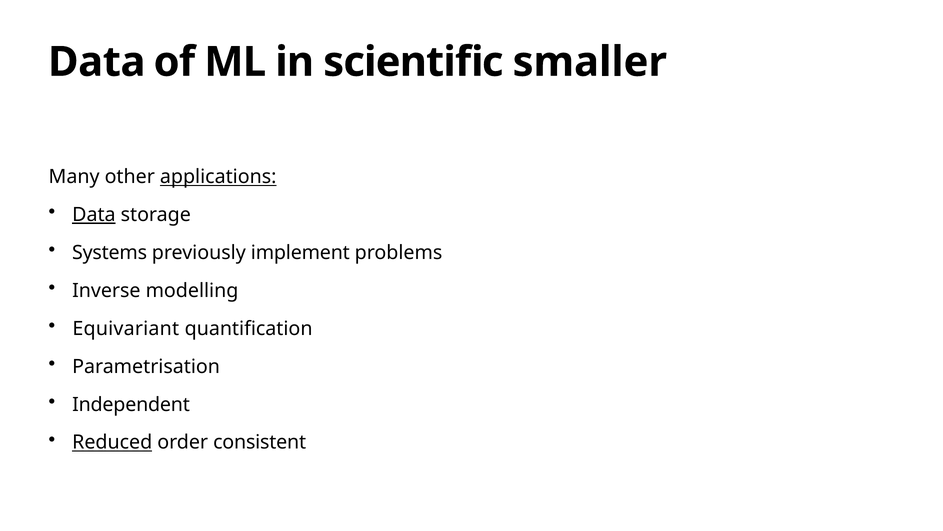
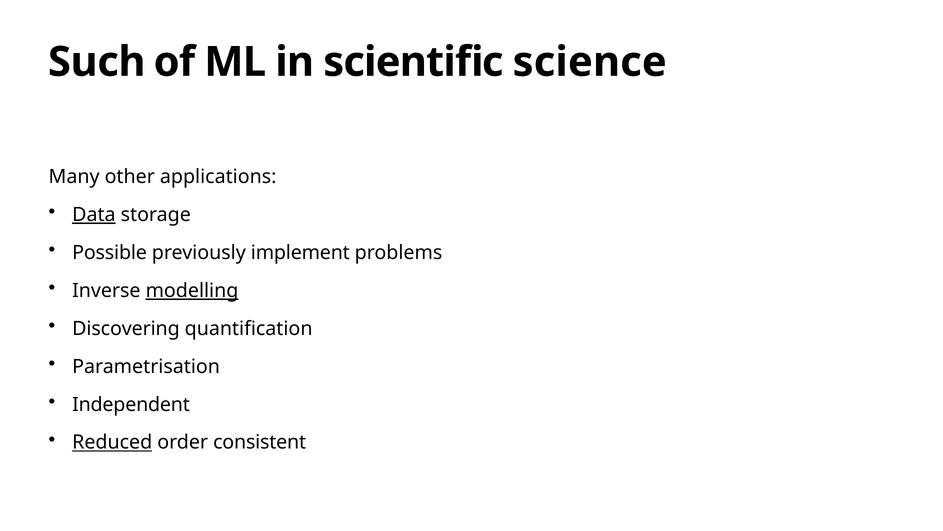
Data: Data -> Such (97, 62)
smaller: smaller -> science (590, 62)
applications underline: present -> none (218, 177)
Systems: Systems -> Possible (110, 253)
modelling underline: none -> present (192, 290)
Equivariant: Equivariant -> Discovering (126, 328)
